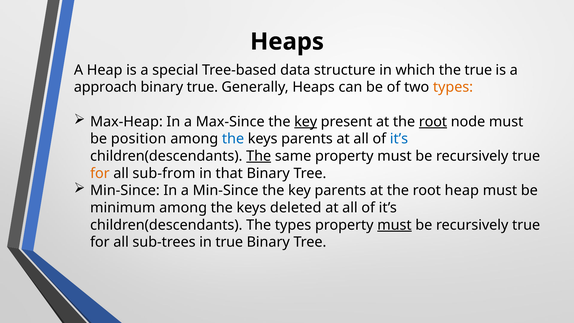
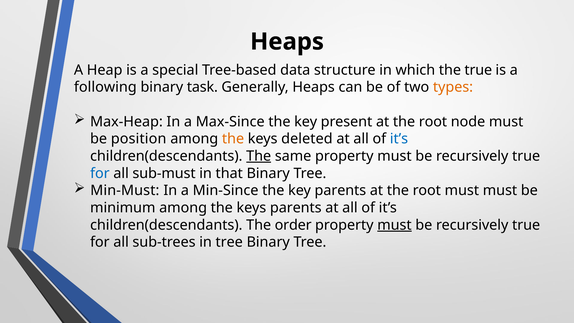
approach: approach -> following (105, 87)
binary true: true -> task (202, 87)
key underline: present -> none (306, 122)
root underline: present -> none (433, 122)
the colour: blue -> orange (233, 139)
keys parents: parents -> deleted (307, 139)
for colour: orange -> blue (100, 173)
sub-from: sub-from -> sub-must (164, 173)
Min-Since: Min-Since -> Min-Must (125, 190)
root heap: heap -> must (462, 190)
keys deleted: deleted -> parents (296, 208)
The types: types -> order (293, 225)
in true: true -> tree (229, 242)
